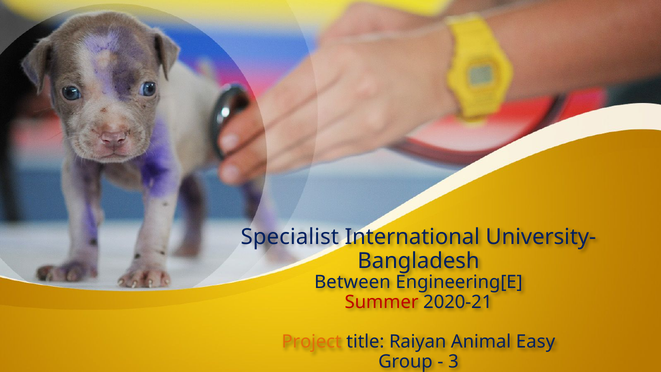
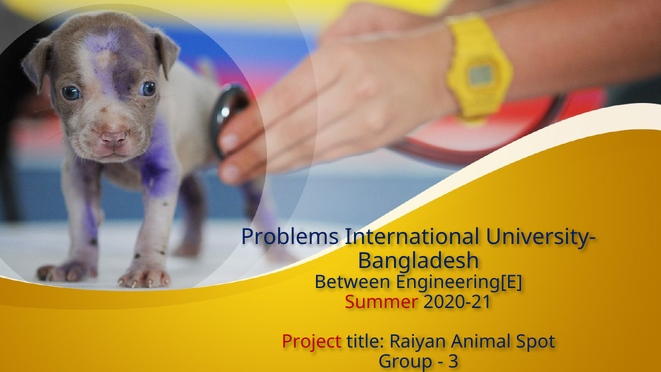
Specialist: Specialist -> Problems (290, 237)
Project colour: orange -> red (312, 342)
Easy: Easy -> Spot (536, 342)
